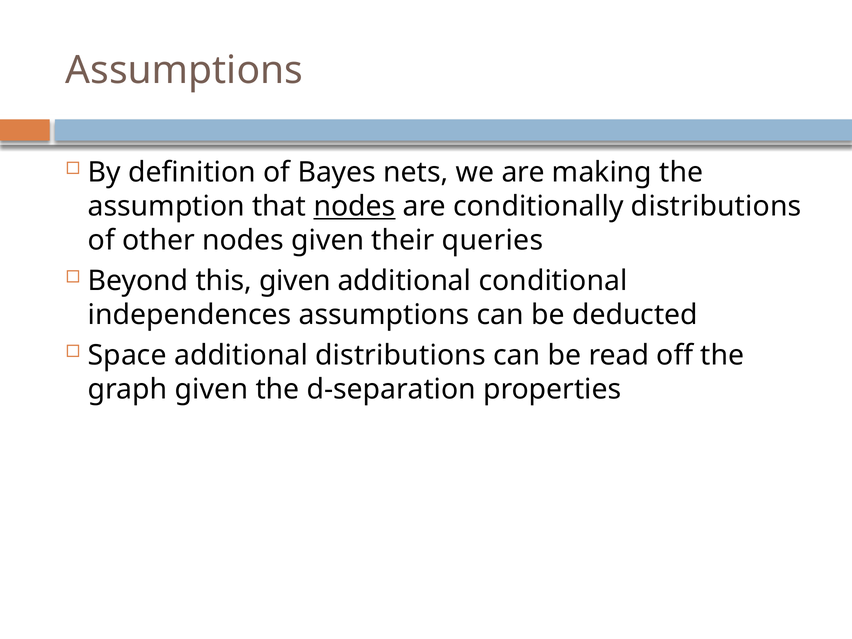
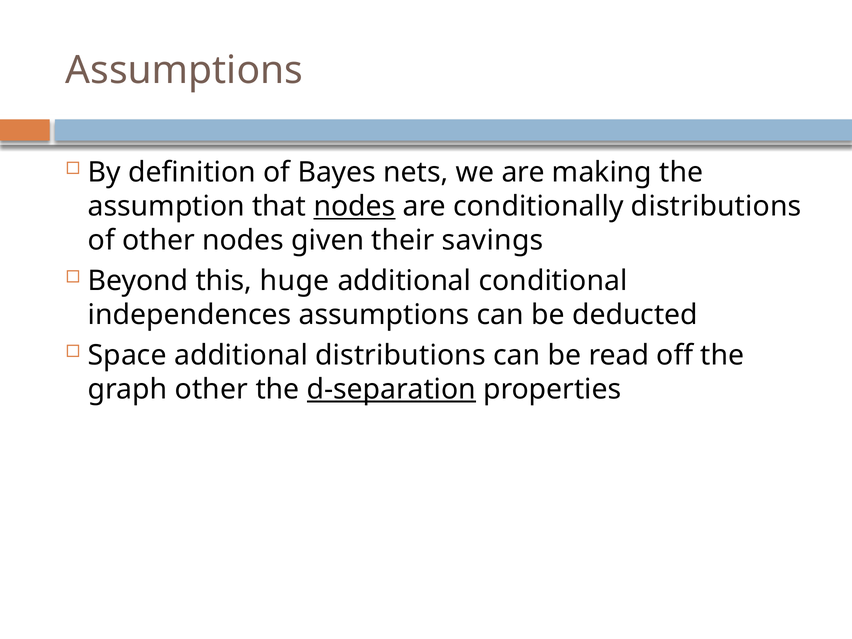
queries: queries -> savings (493, 240)
this given: given -> huge (295, 281)
graph given: given -> other (211, 389)
d-separation underline: none -> present (391, 389)
